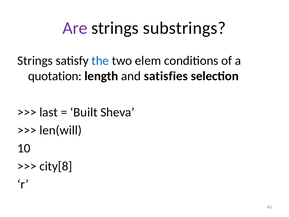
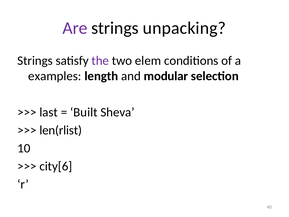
substrings: substrings -> unpacking (184, 28)
the colour: blue -> purple (100, 61)
quotation: quotation -> examples (55, 76)
satisfies: satisfies -> modular (166, 76)
len(will: len(will -> len(rlist (61, 130)
city[8: city[8 -> city[6 (56, 166)
